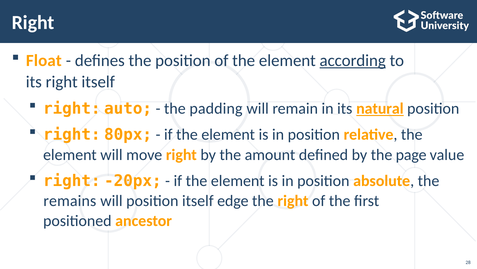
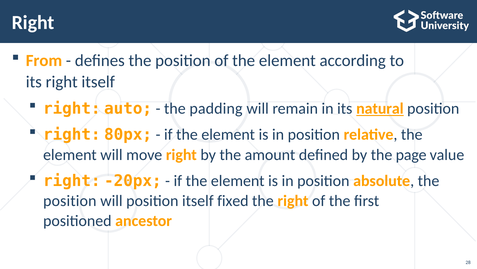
Float: Float -> From (44, 61)
according underline: present -> none (353, 61)
remains: remains -> position (70, 200)
edge: edge -> fixed (233, 200)
